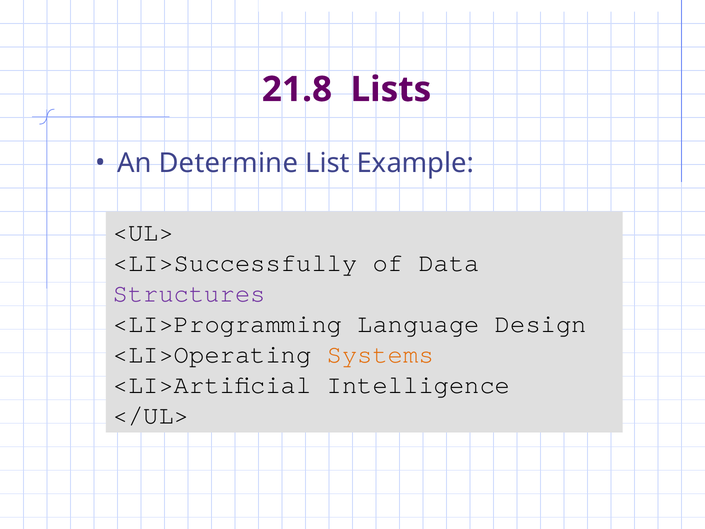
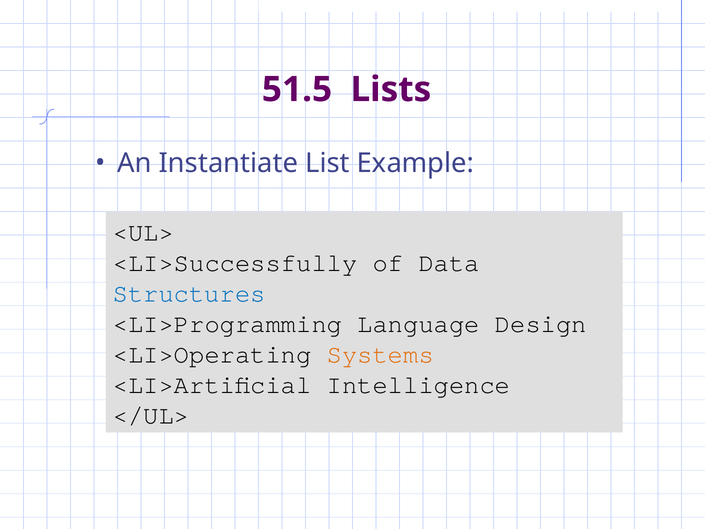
21.8: 21.8 -> 51.5 (297, 89)
Determine: Determine -> Instantiate (228, 163)
Structures colour: purple -> blue (189, 293)
